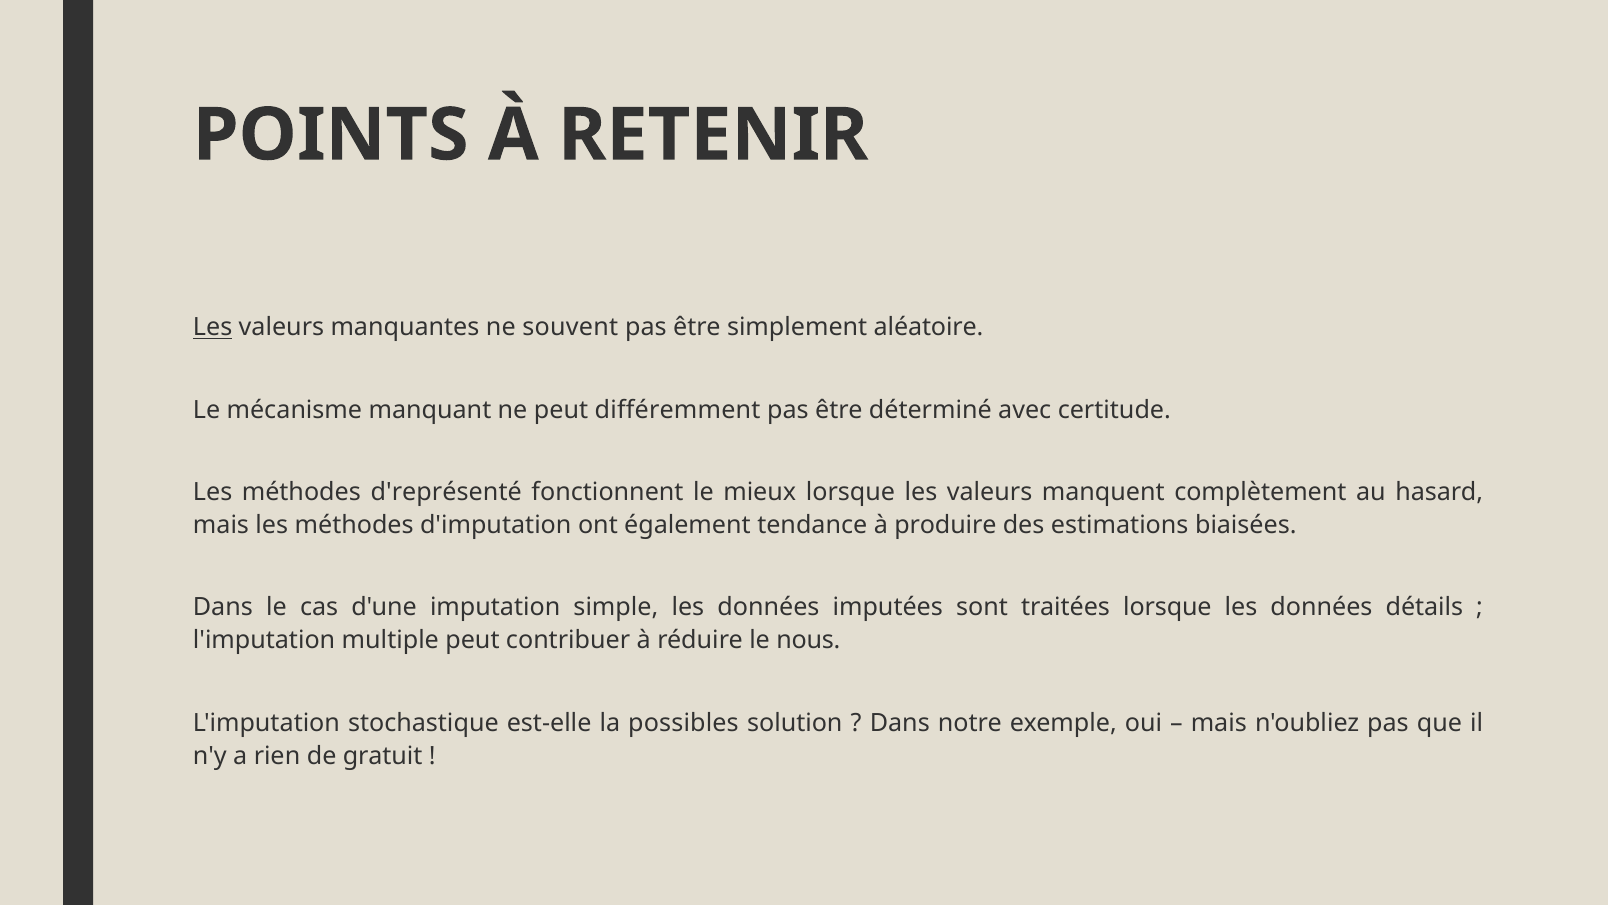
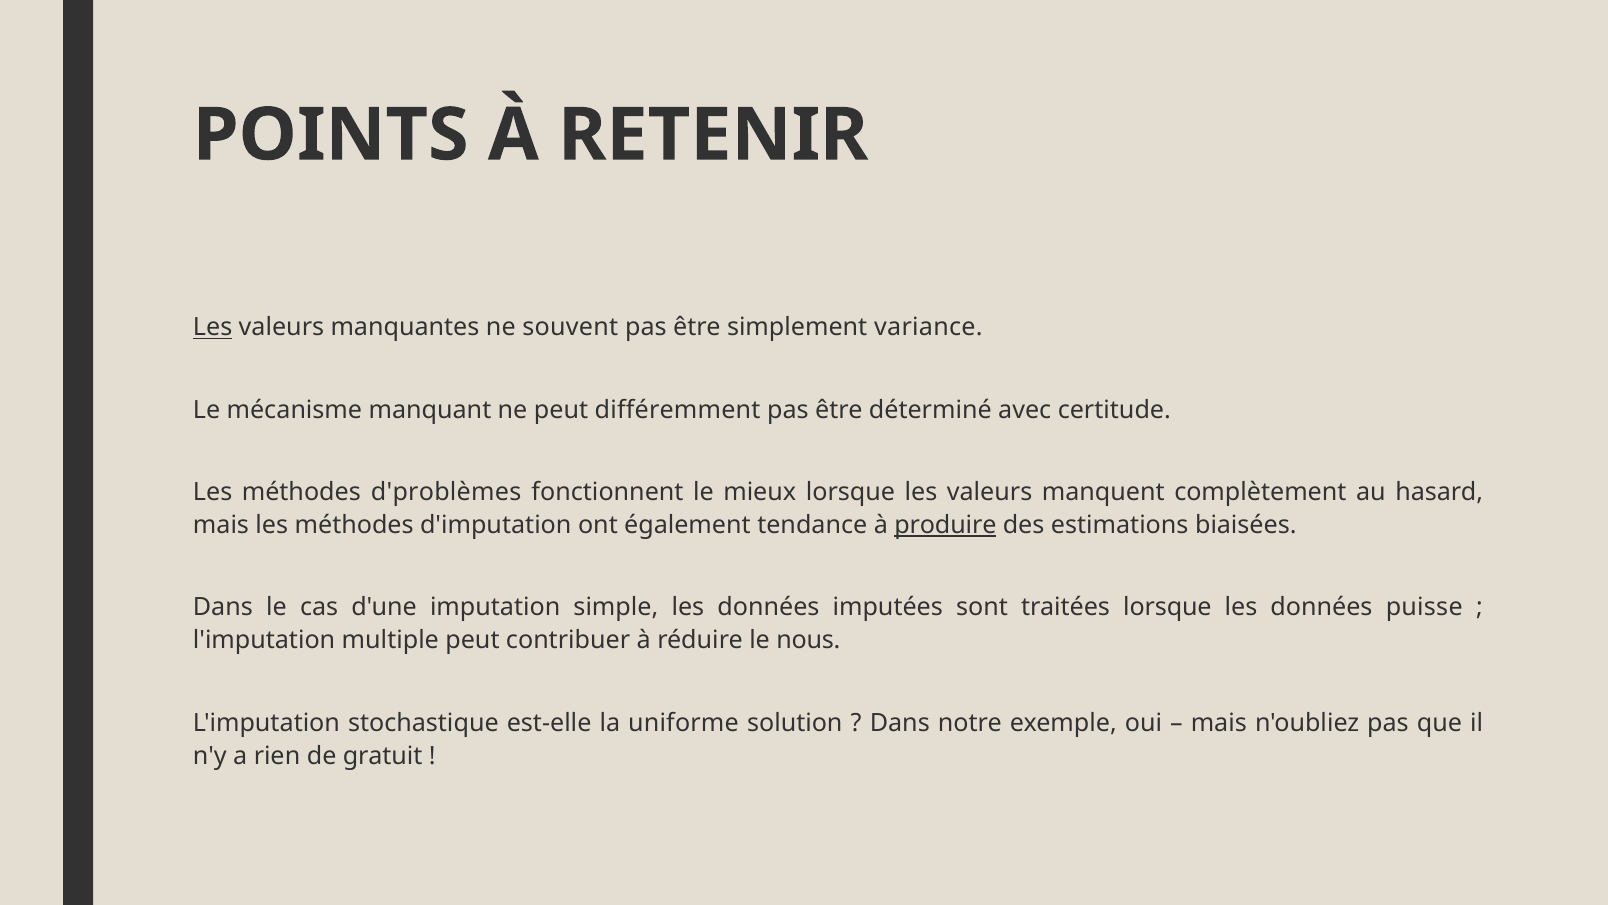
aléatoire: aléatoire -> variance (928, 327)
d'représenté: d'représenté -> d'problèmes (446, 492)
produire underline: none -> present (945, 525)
détails: détails -> puisse (1424, 607)
possibles: possibles -> uniforme (683, 722)
